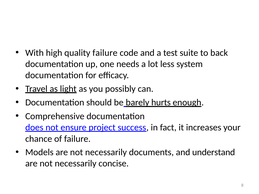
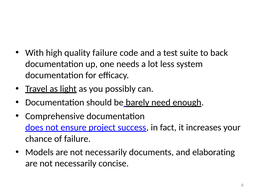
hurts: hurts -> need (161, 103)
understand: understand -> elaborating (214, 153)
